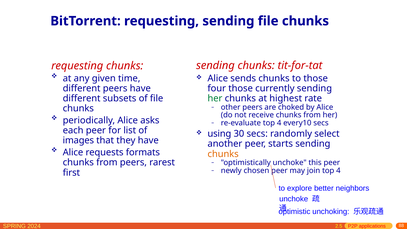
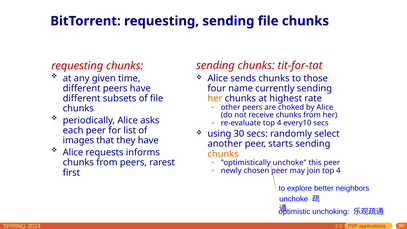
four those: those -> name (241, 88)
her colour: green -> orange (215, 98)
formats: formats -> informs (143, 152)
